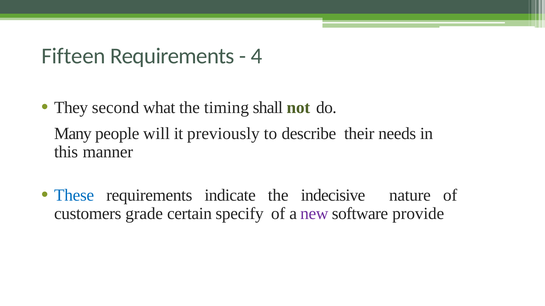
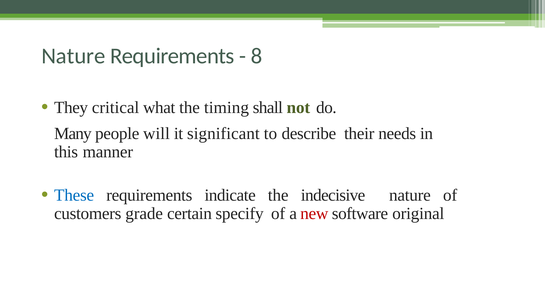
Fifteen: Fifteen -> Nature (73, 56)
4: 4 -> 8 (257, 56)
second: second -> critical (116, 108)
previously: previously -> significant (223, 134)
new colour: purple -> red (314, 214)
provide: provide -> original (418, 214)
